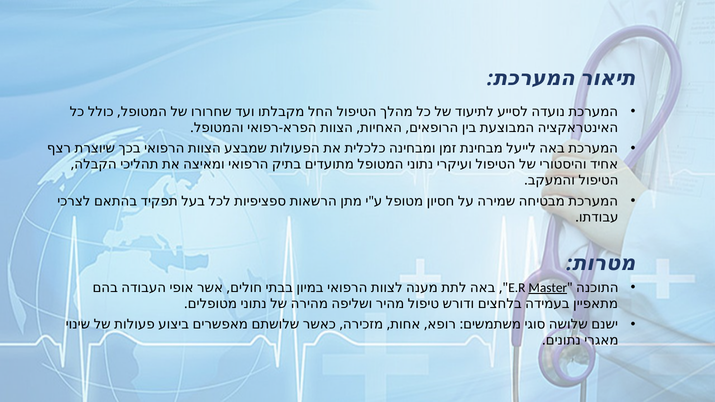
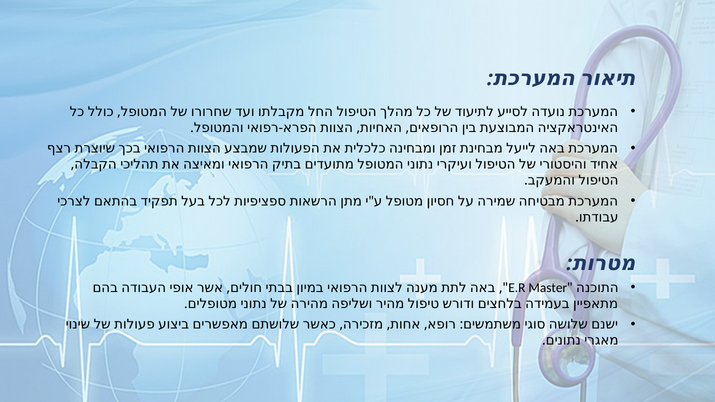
Master underline: present -> none (548, 288)
